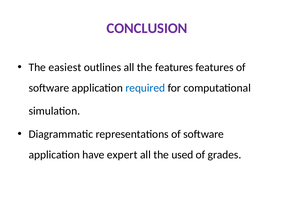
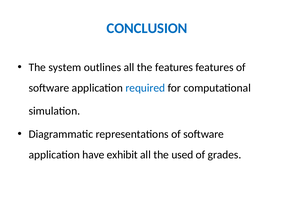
CONCLUSION colour: purple -> blue (147, 28)
easiest: easiest -> system (65, 67)
expert: expert -> exhibit (122, 155)
